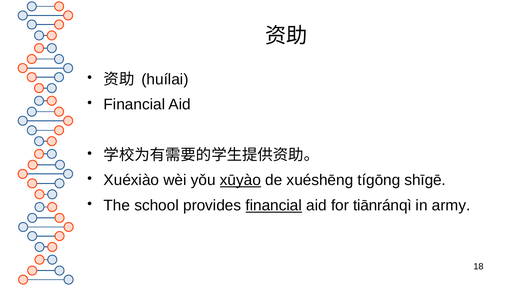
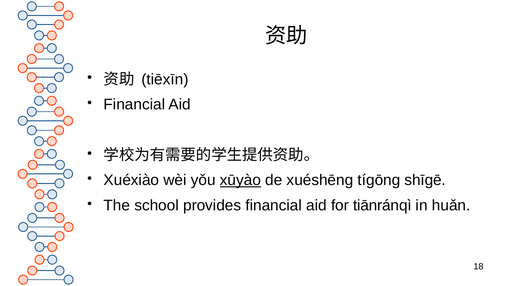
huílai: huílai -> tiēxīn (165, 79)
financial underline: present -> none (274, 206)
army: army -> huǎn (451, 206)
